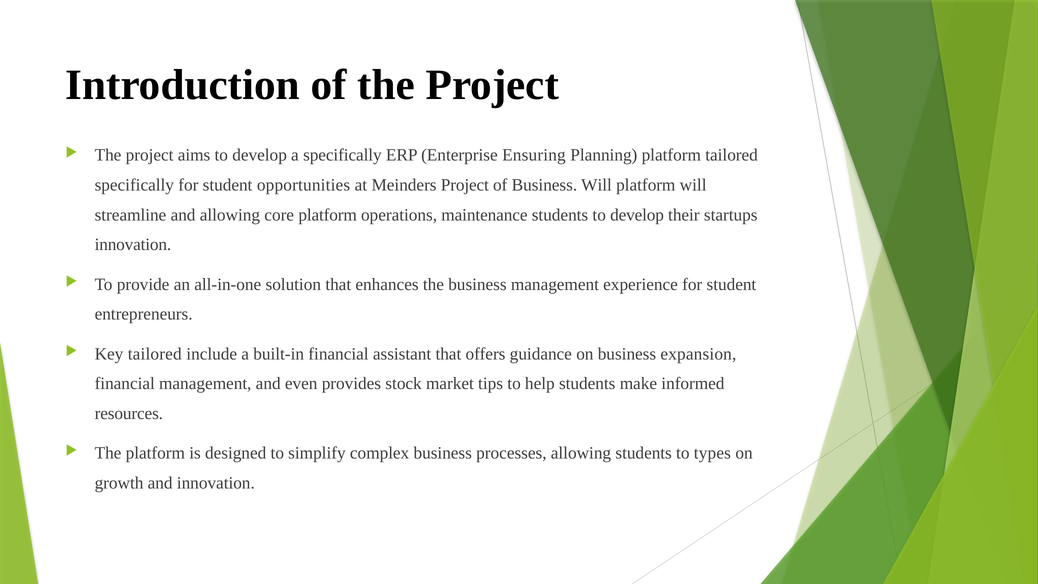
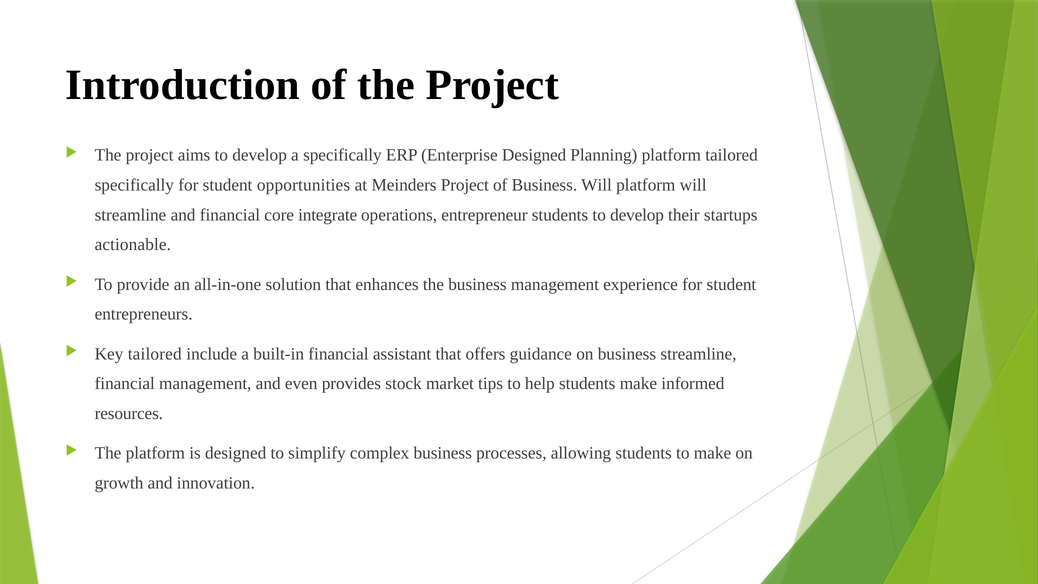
Enterprise Ensuring: Ensuring -> Designed (534, 155)
and allowing: allowing -> financial (230, 215)
core platform: platform -> integrate (328, 215)
maintenance: maintenance -> entrepreneur (484, 215)
innovation: innovation -> actionable (133, 245)
business expansion: expansion -> streamline (698, 354)
to types: types -> make (713, 453)
